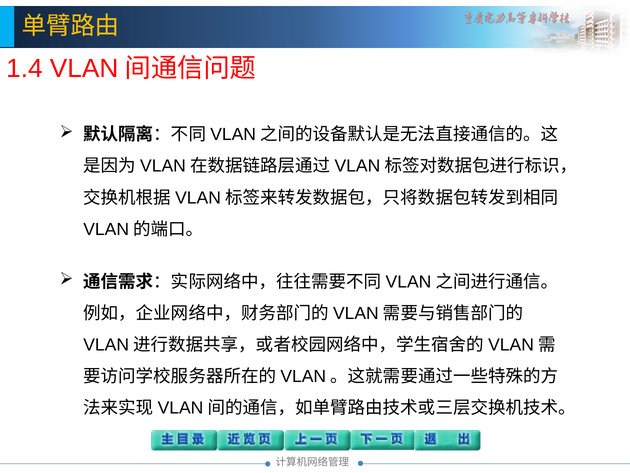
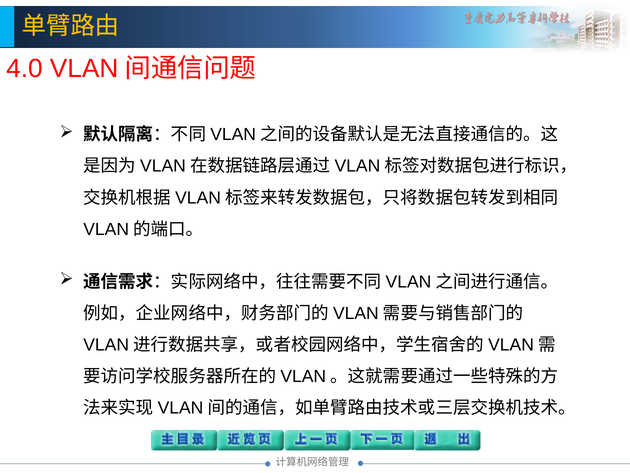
1.4: 1.4 -> 4.0 (24, 69)
